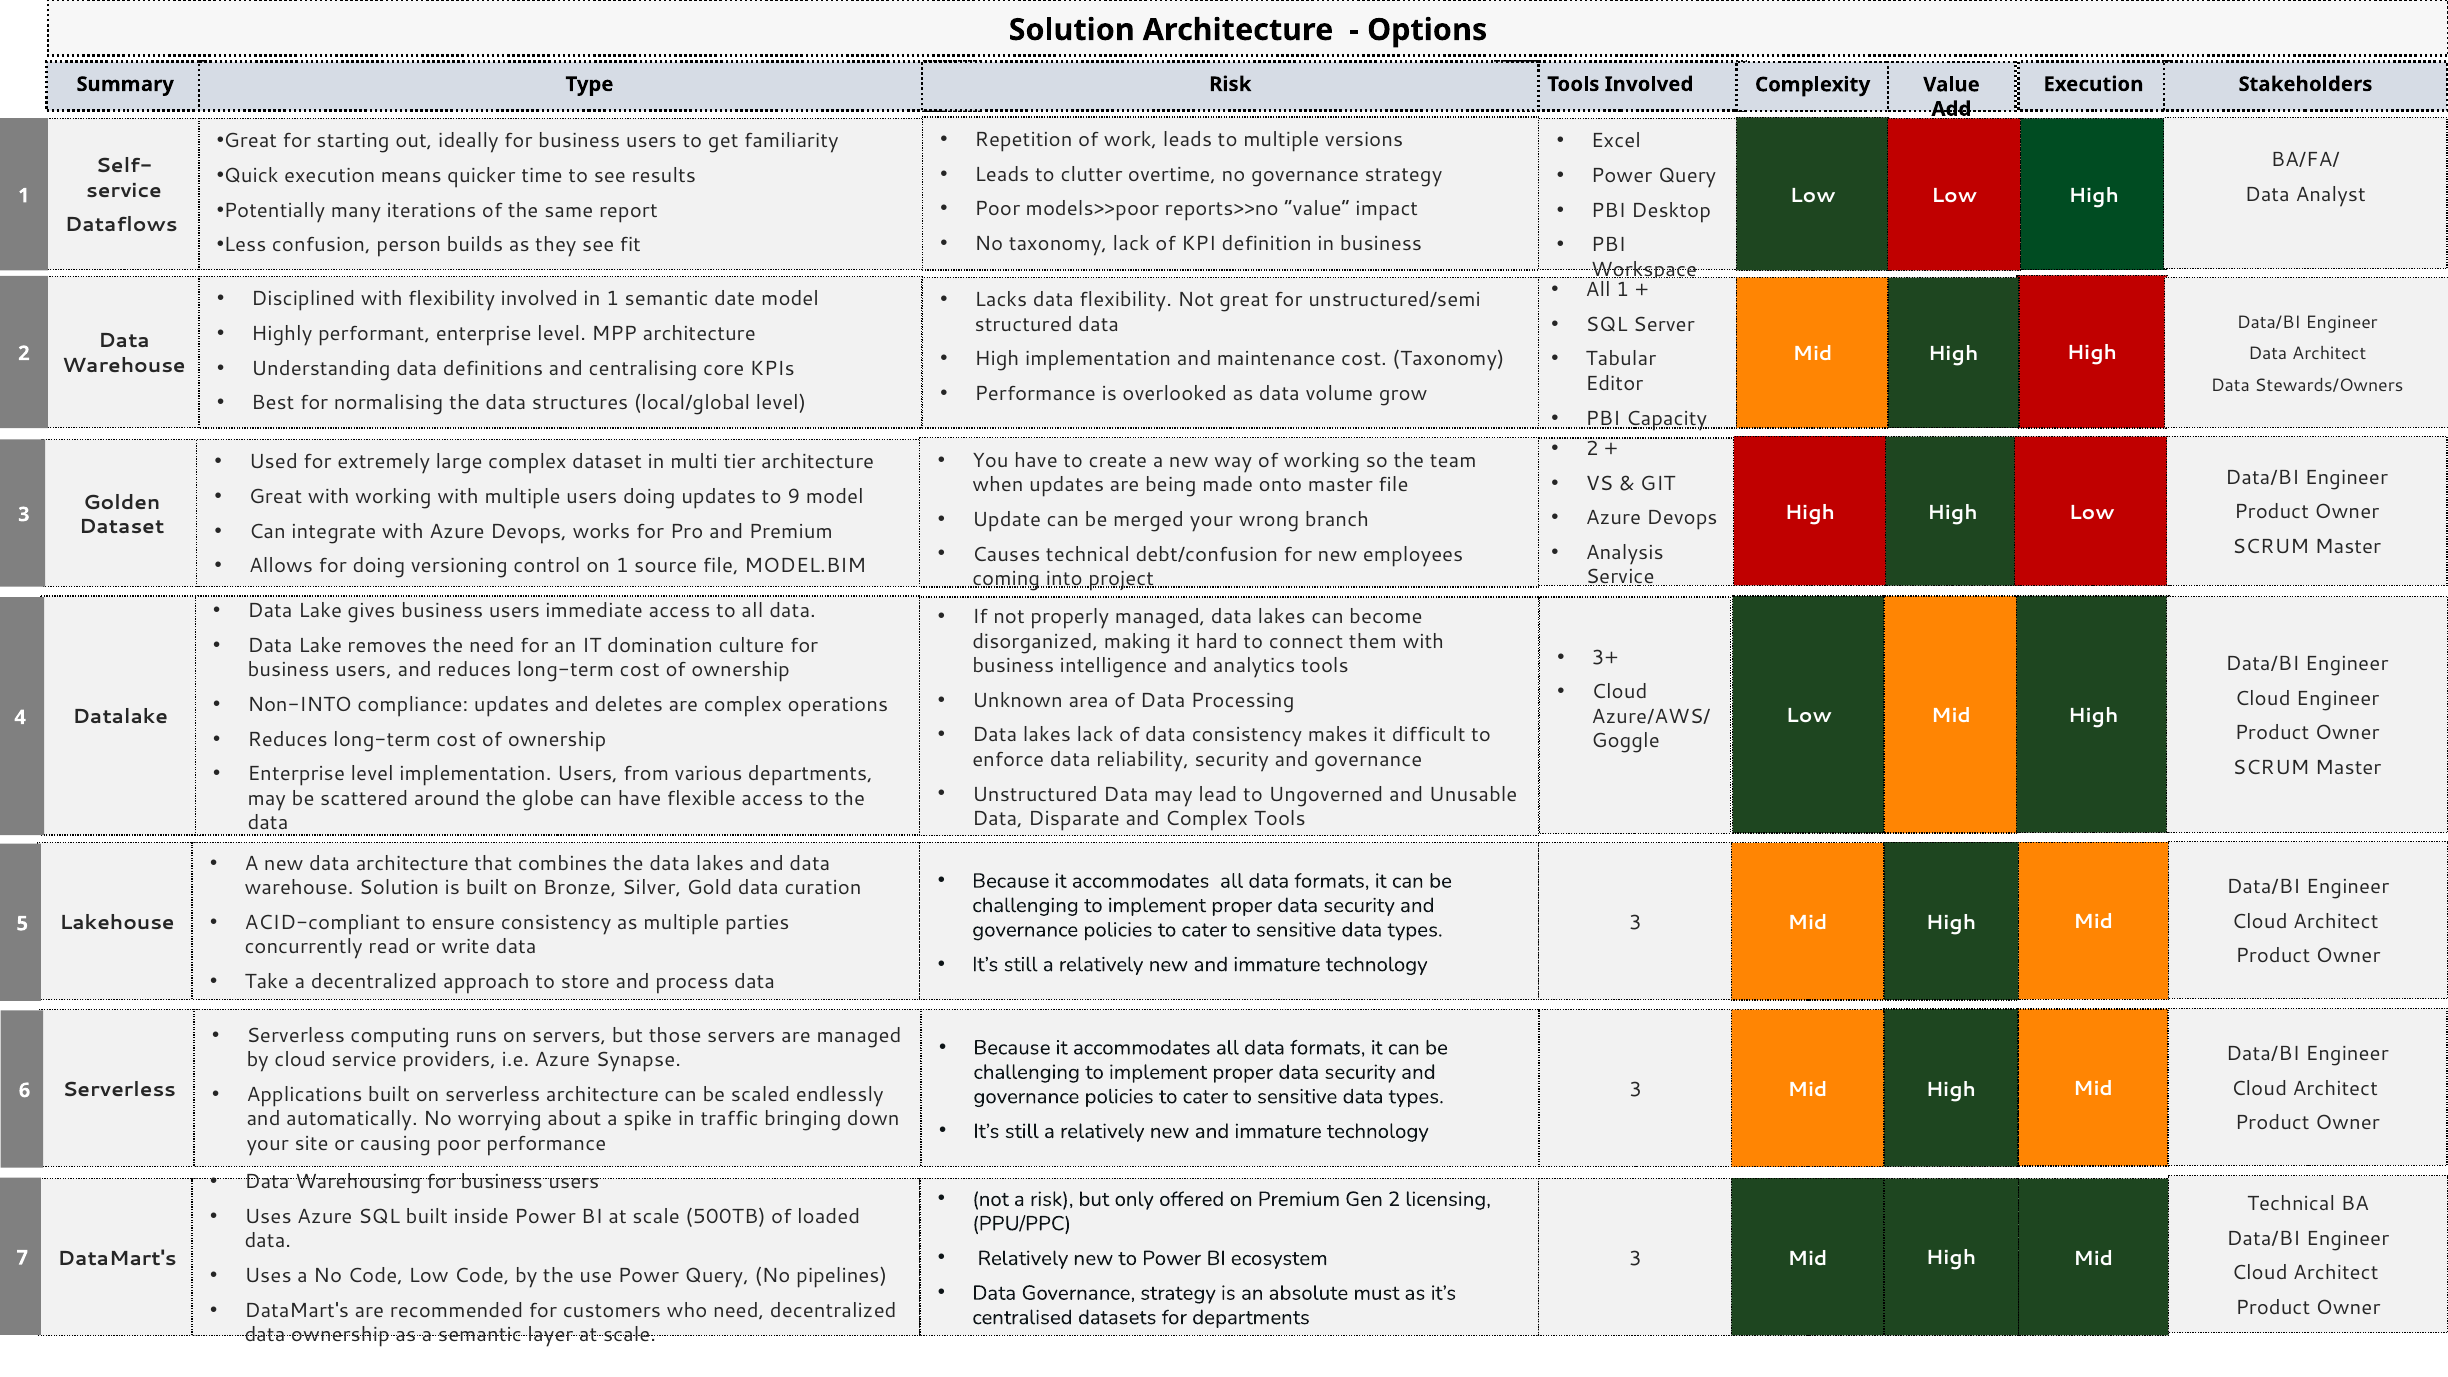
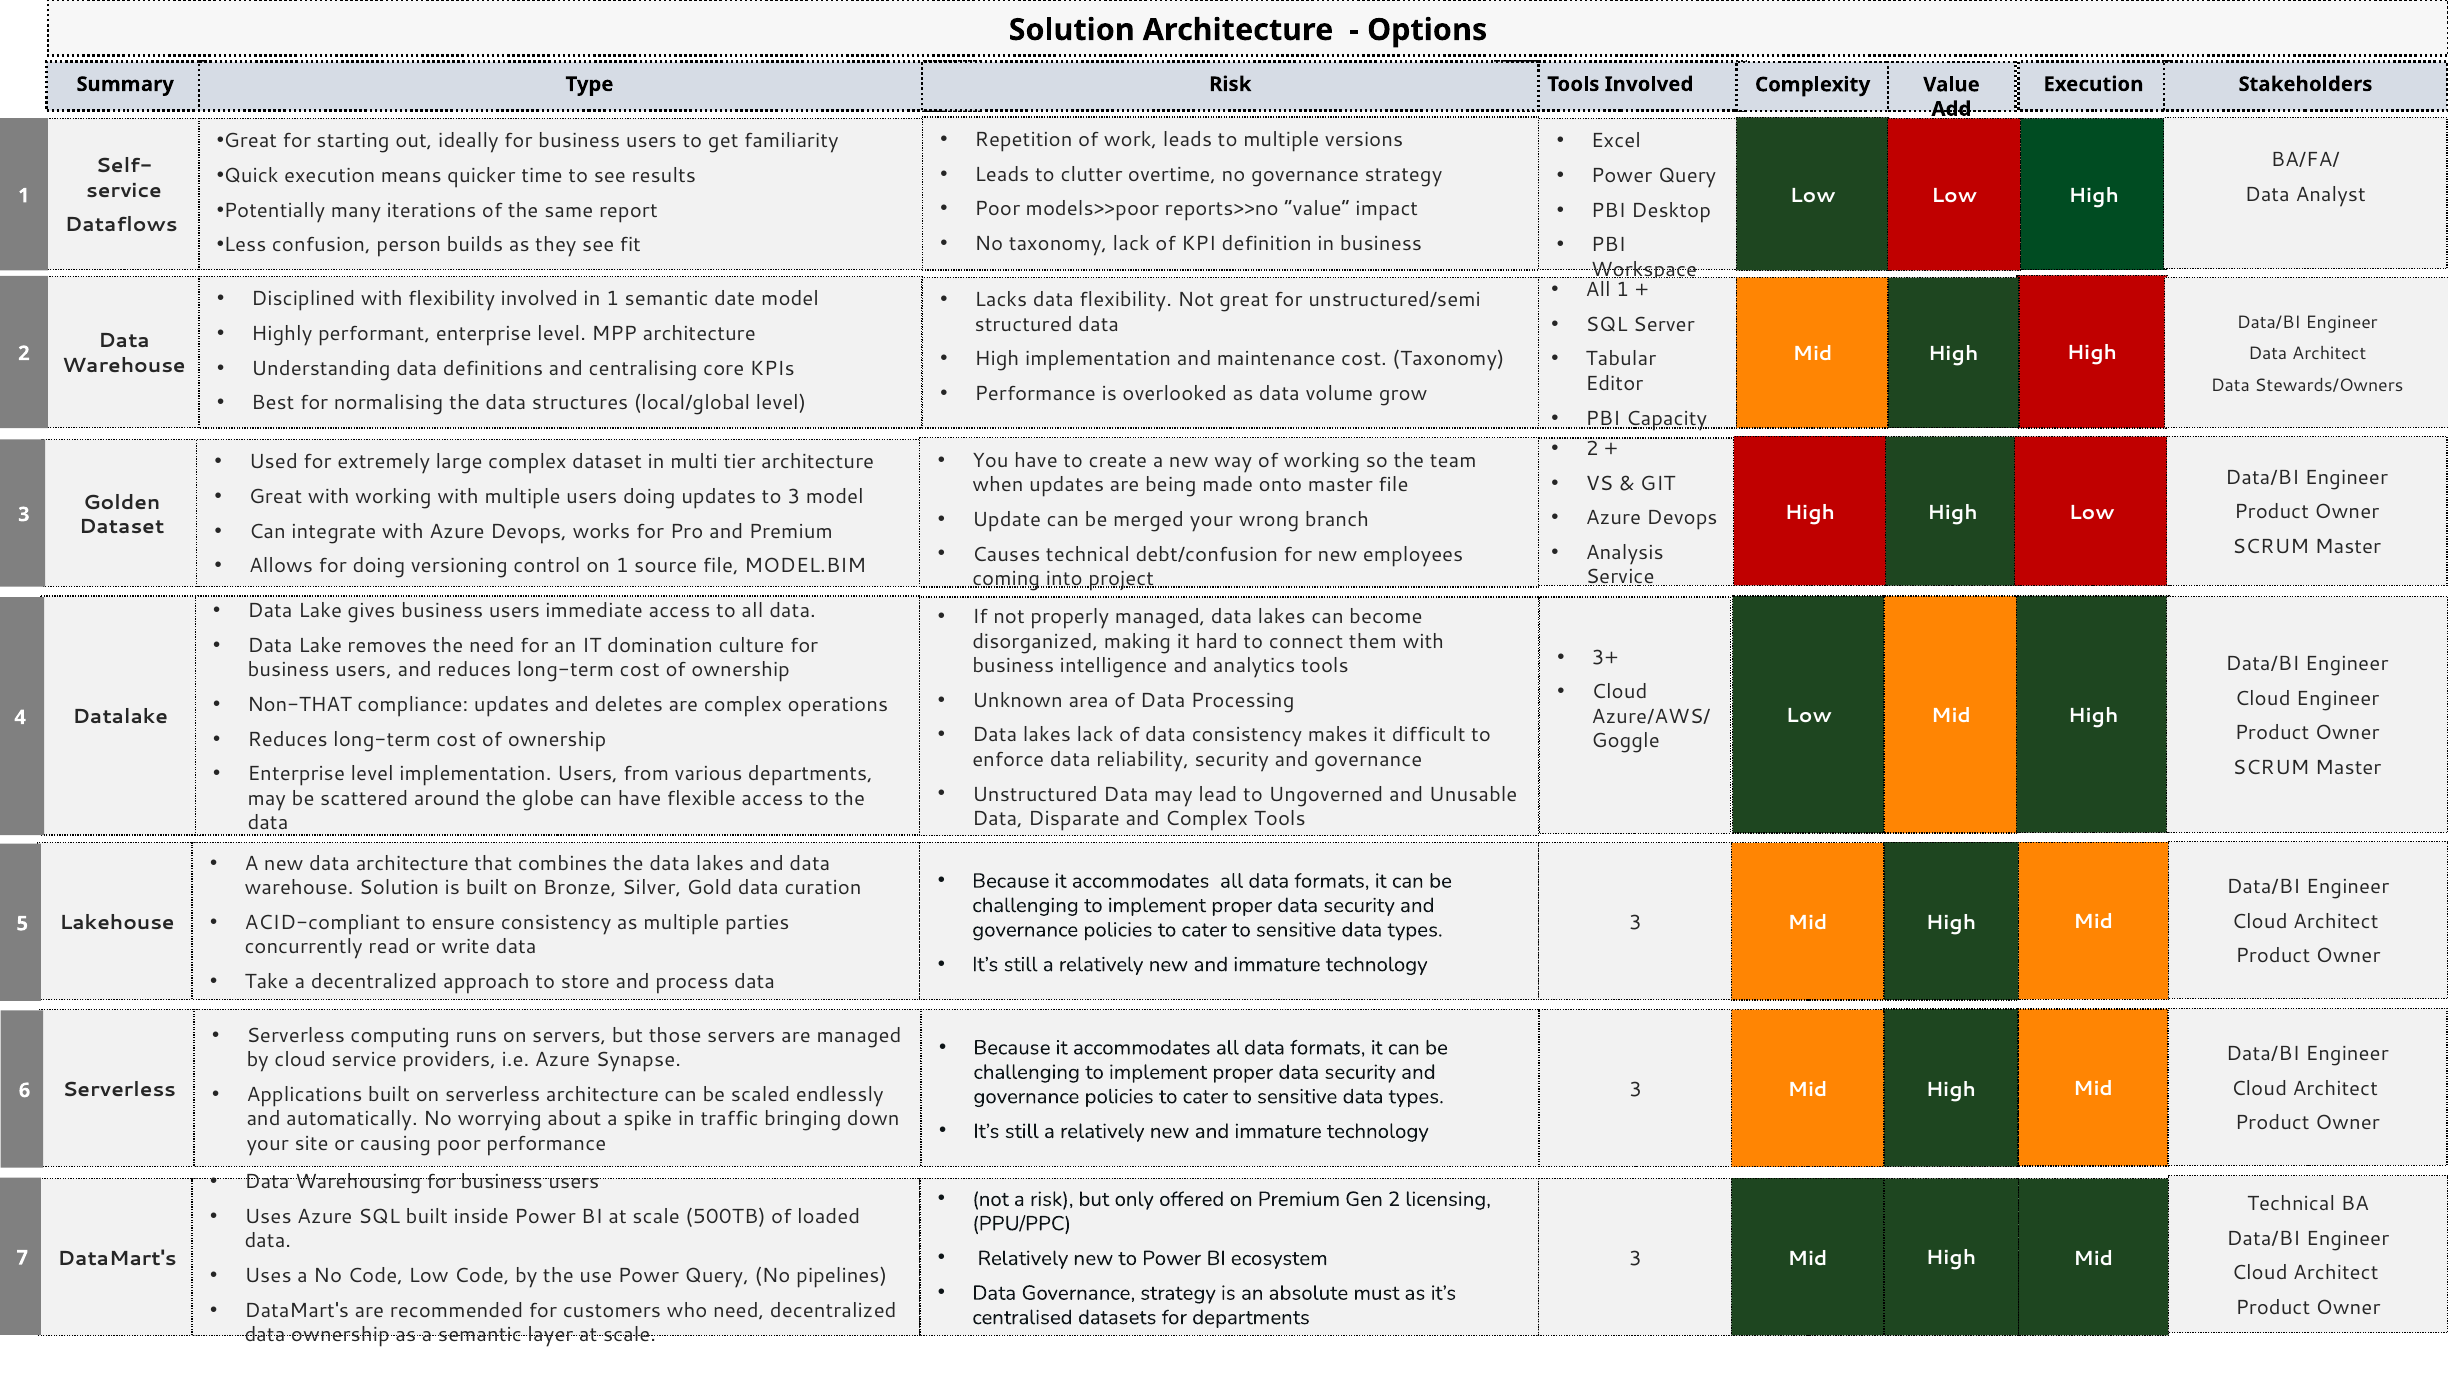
to 9: 9 -> 3 (794, 497)
Non-INTO: Non-INTO -> Non-THAT (300, 705)
